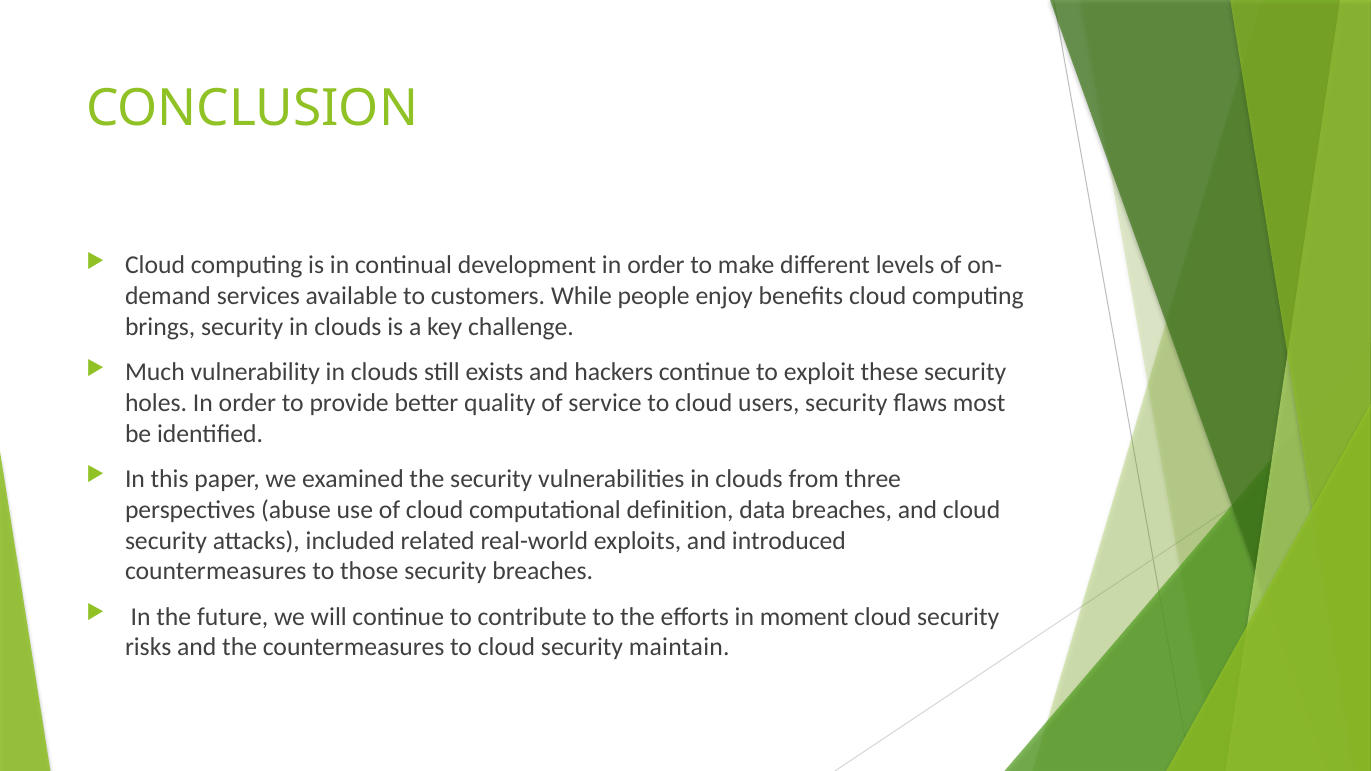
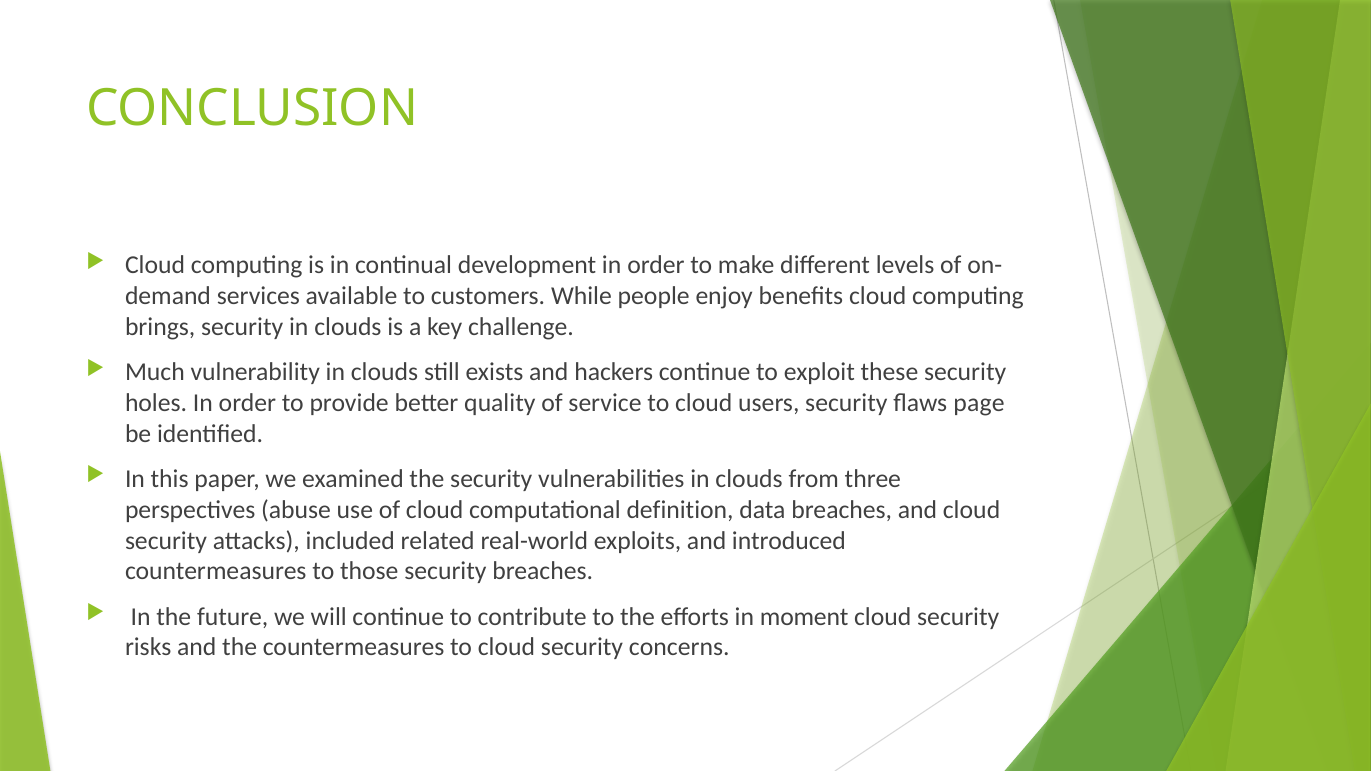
most: most -> page (979, 403)
maintain: maintain -> concerns (679, 648)
